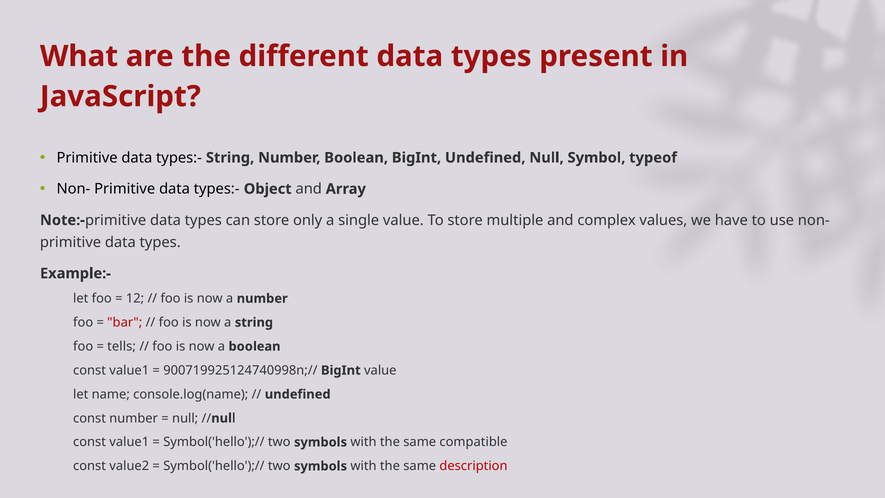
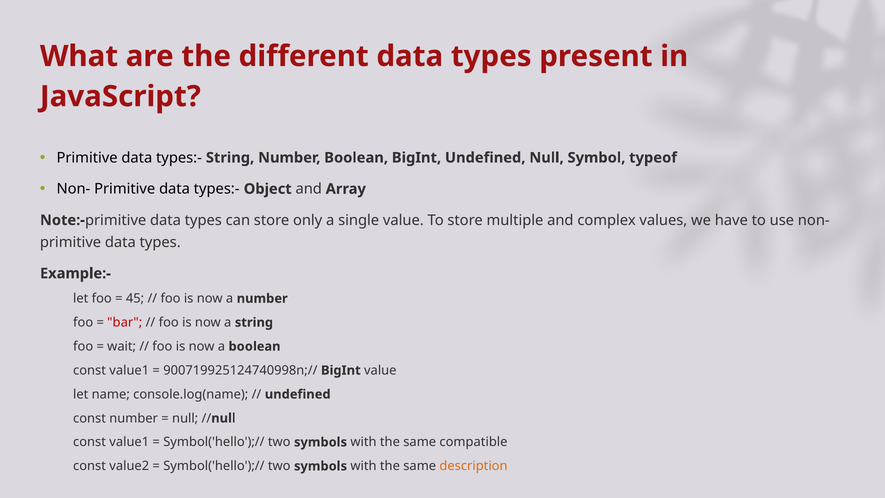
12: 12 -> 45 (135, 298)
tells: tells -> wait (122, 346)
description colour: red -> orange (473, 466)
